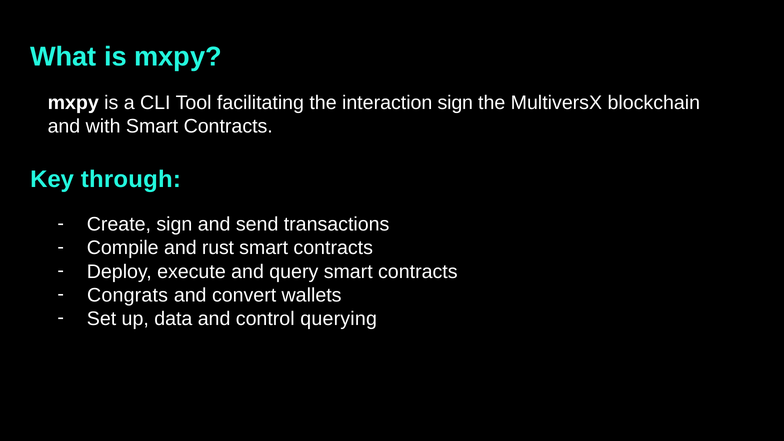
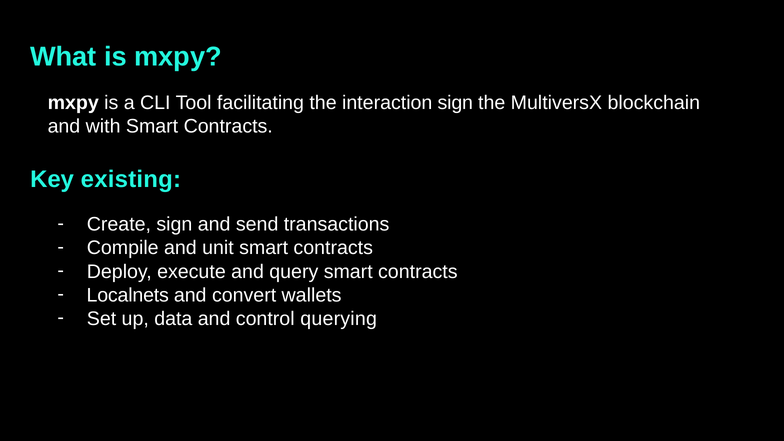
through: through -> existing (131, 179)
rust: rust -> unit (218, 248)
Congrats: Congrats -> Localnets (128, 295)
